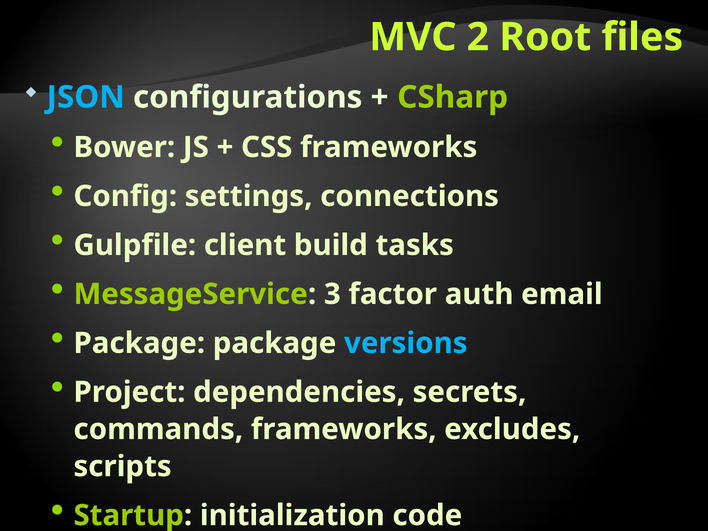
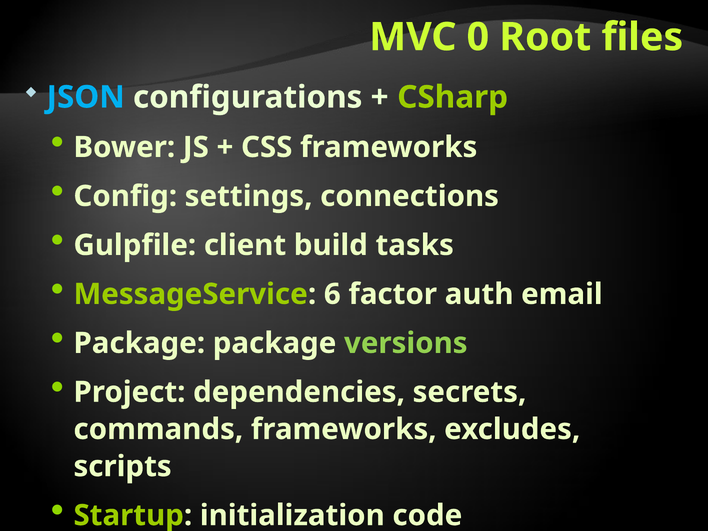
2: 2 -> 0 (478, 37)
3: 3 -> 6 (332, 294)
versions colour: light blue -> light green (406, 343)
